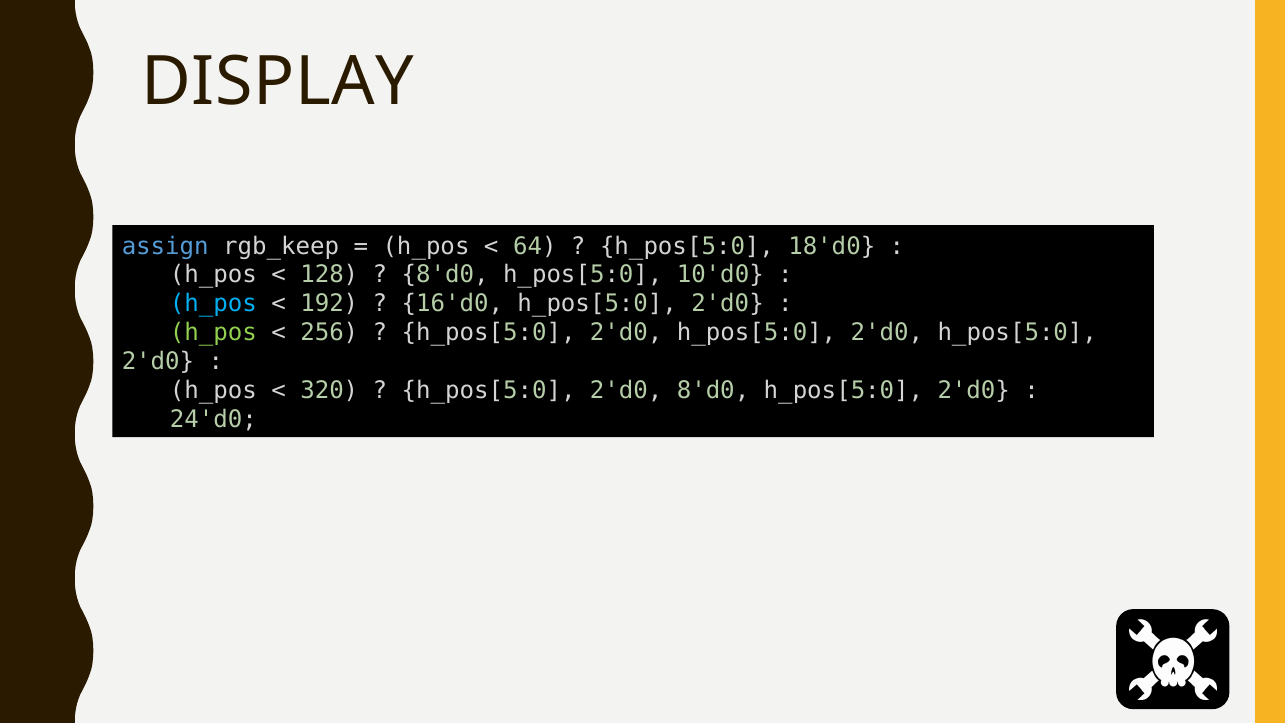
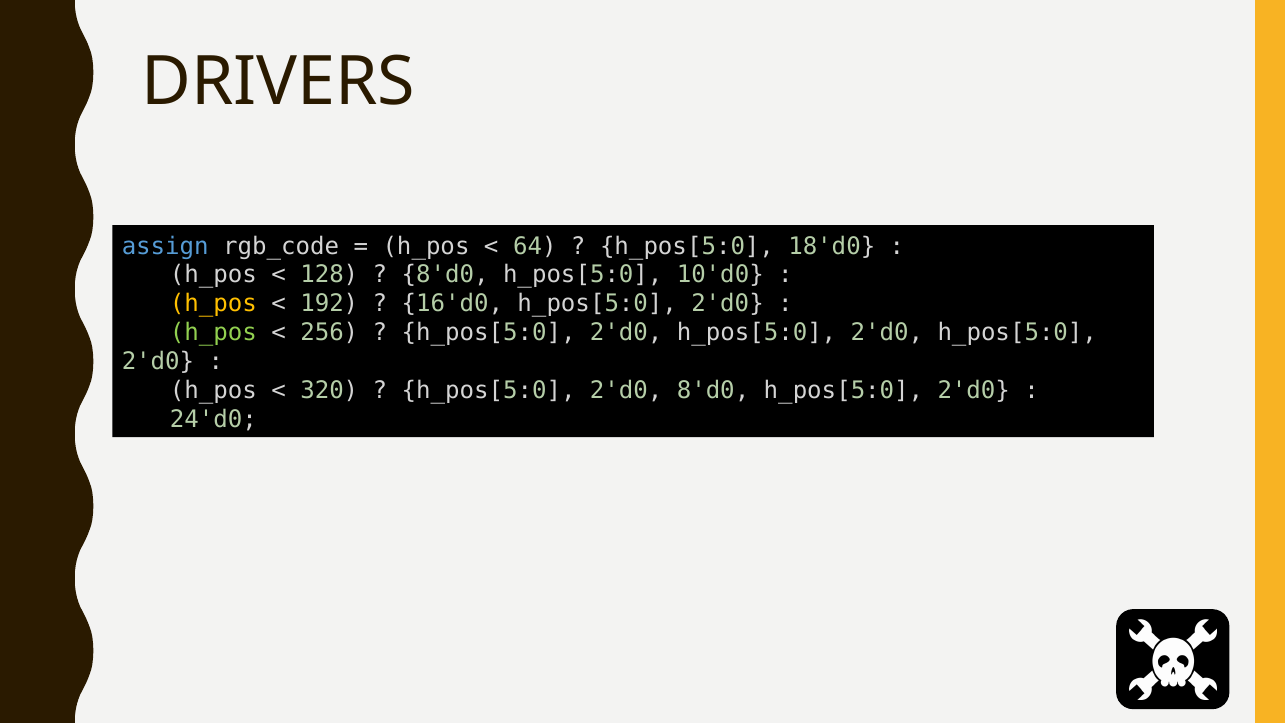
DISPLAY: DISPLAY -> DRIVERS (278, 82)
rgb_keep: rgb_keep -> rgb_code (281, 246)
h_pos colour: light blue -> yellow (213, 304)
